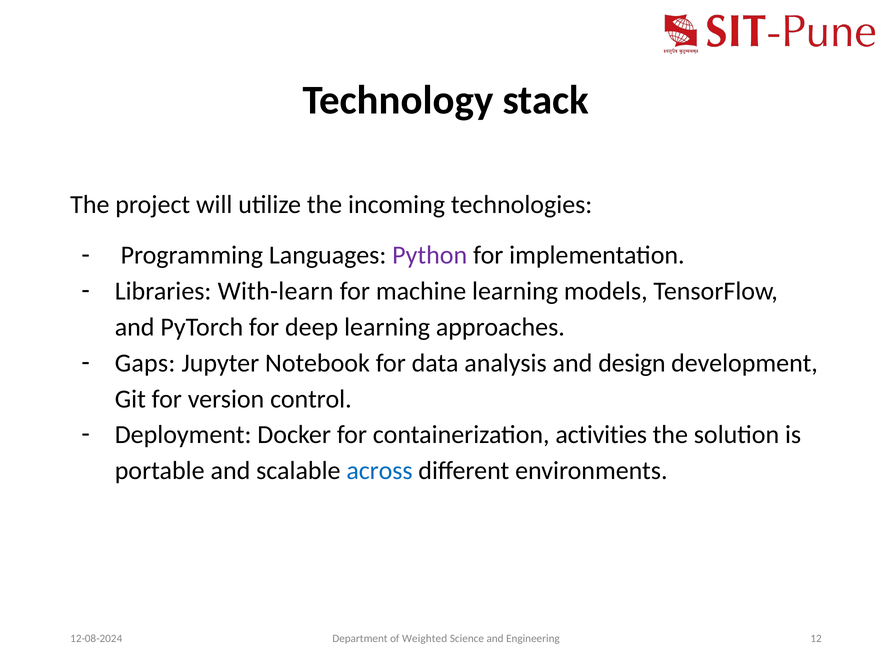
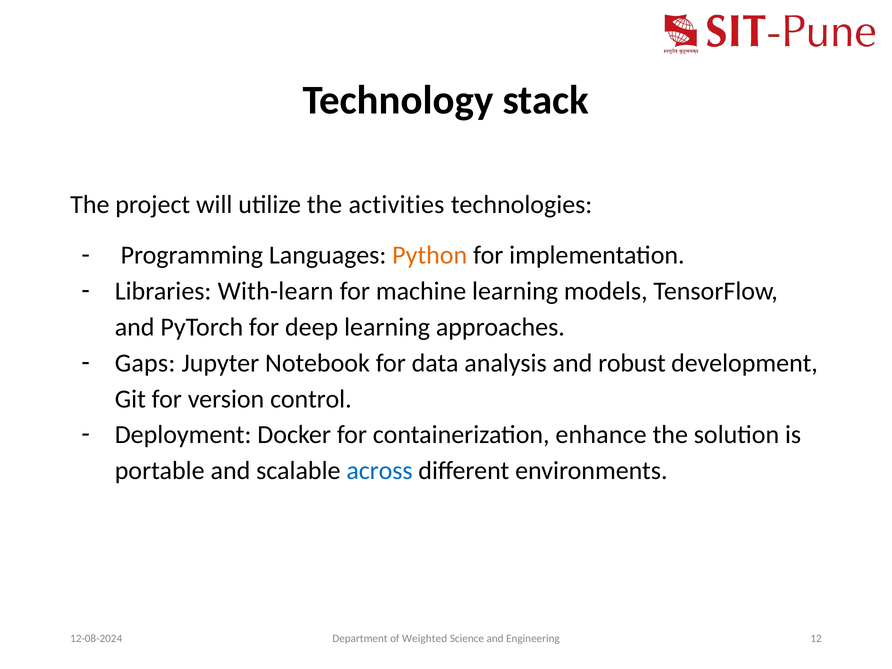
incoming: incoming -> activities (396, 205)
Python colour: purple -> orange (430, 255)
design: design -> robust (632, 363)
activities: activities -> enhance (601, 435)
